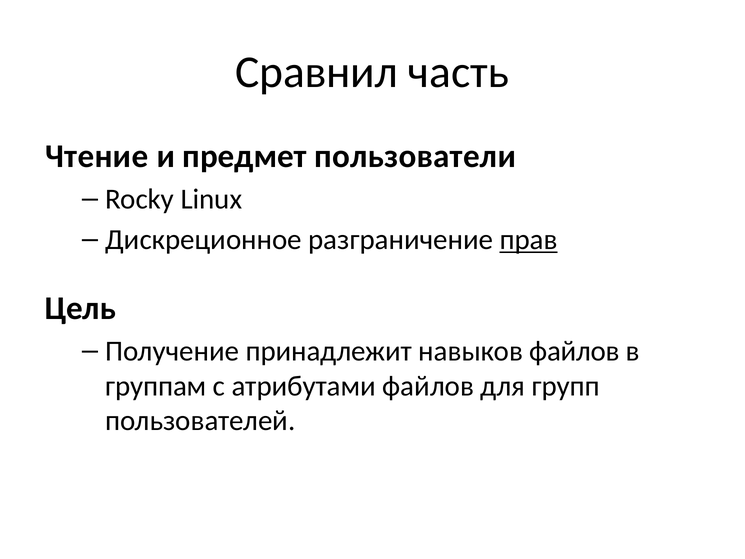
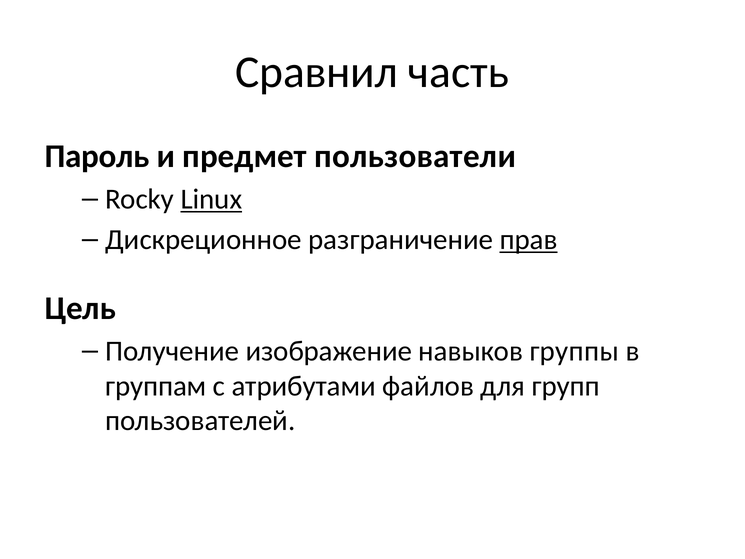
Чтение: Чтение -> Пароль (97, 156)
Linux underline: none -> present (211, 199)
принадлежит: принадлежит -> изображение (329, 351)
навыков файлов: файлов -> группы (574, 351)
